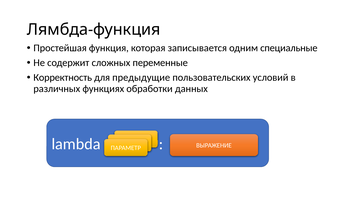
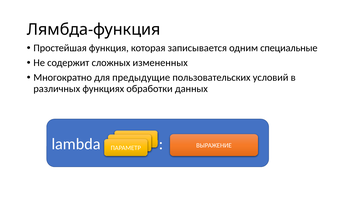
переменные: переменные -> измененных (160, 63)
Корректность: Корректность -> Многократно (63, 78)
